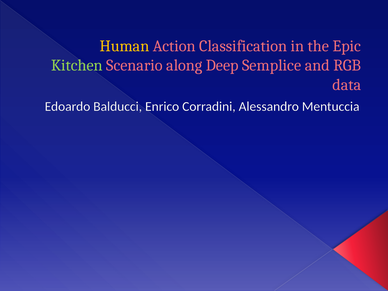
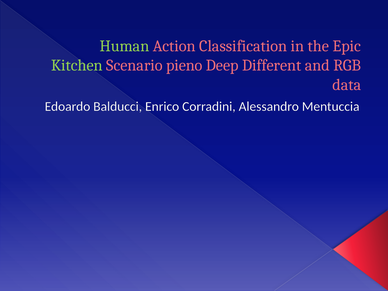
Human colour: yellow -> light green (124, 46)
along: along -> pieno (184, 65)
Semplice: Semplice -> Different (272, 65)
